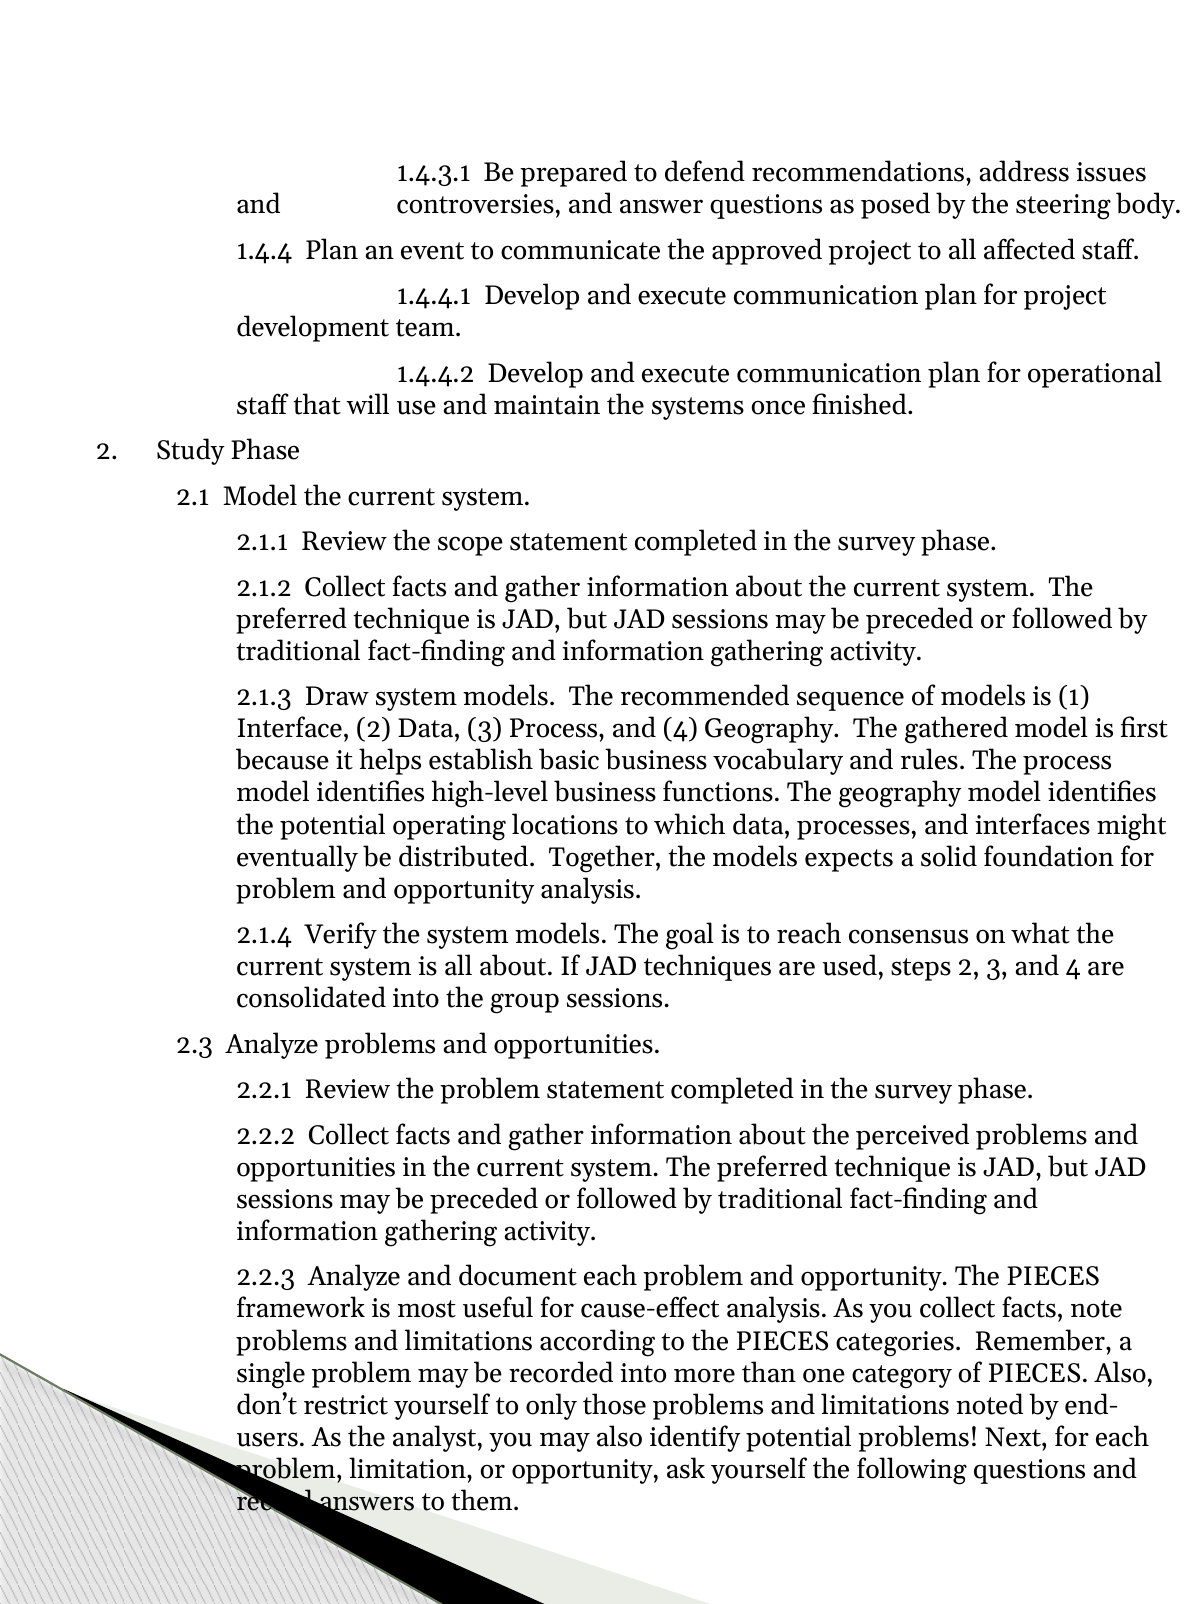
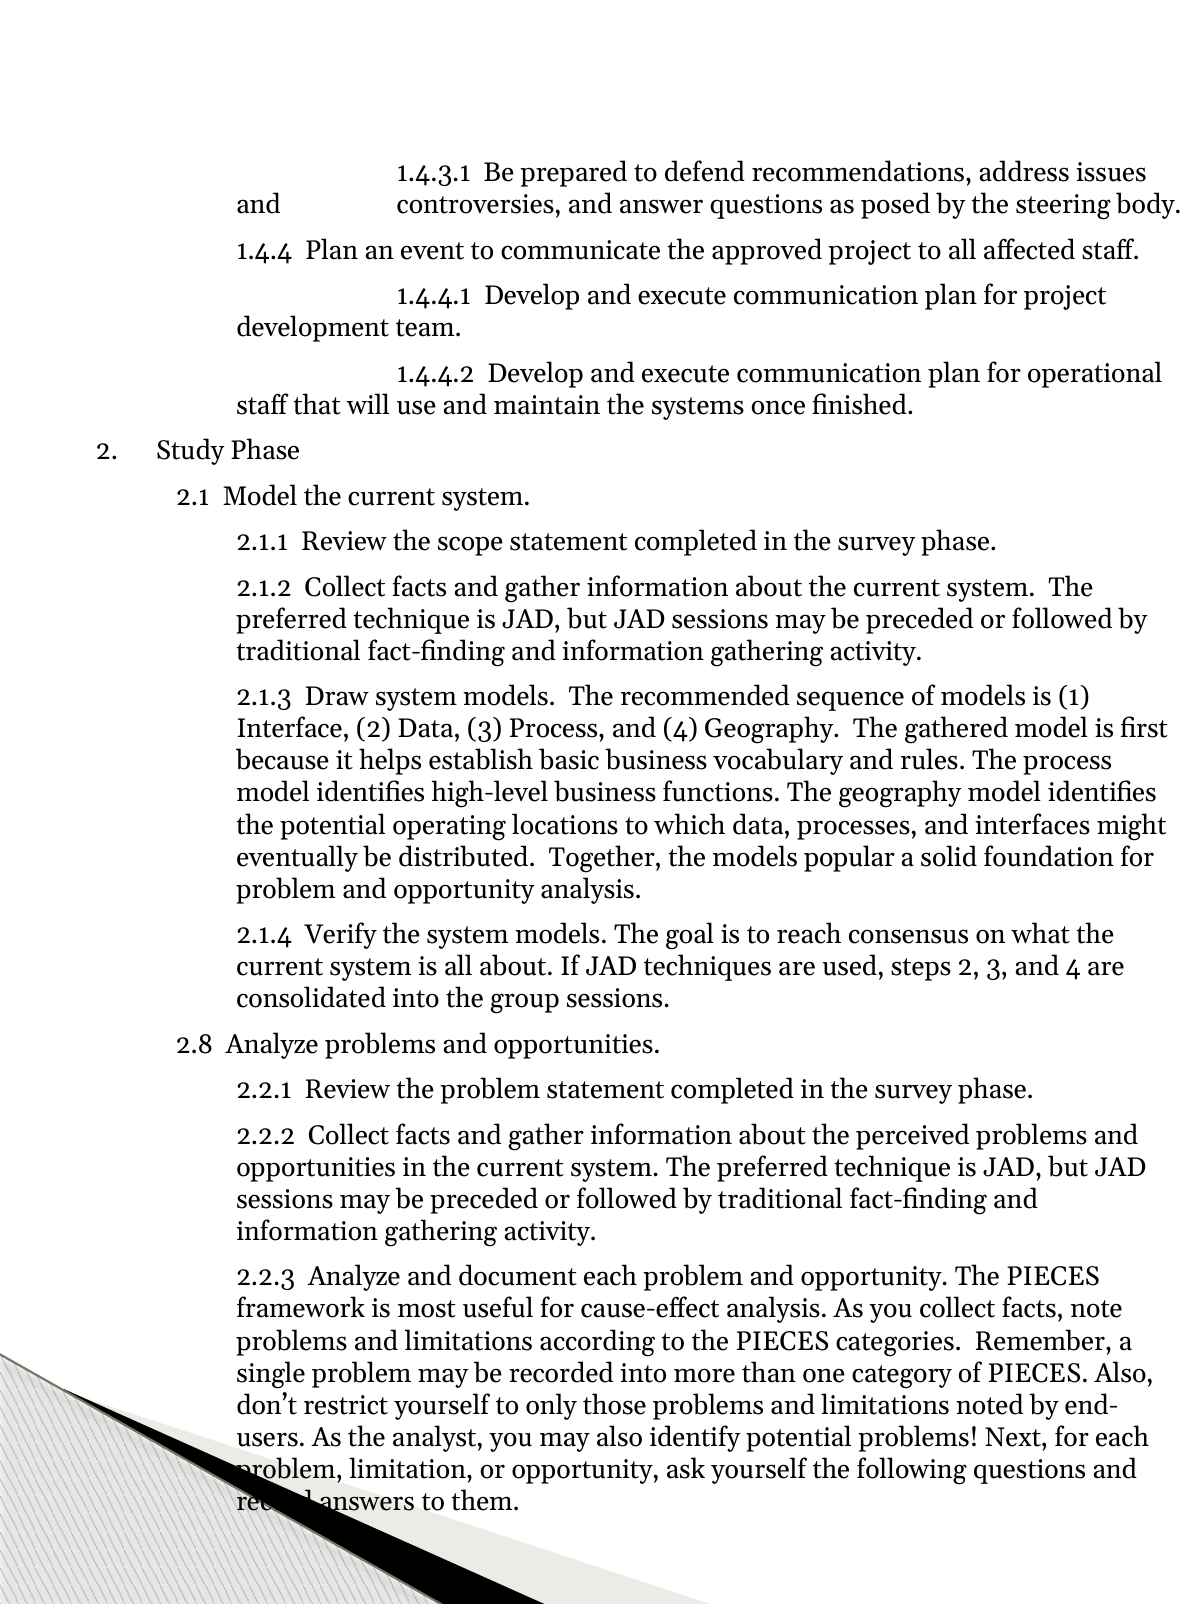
expects: expects -> popular (849, 857)
2.3: 2.3 -> 2.8 (195, 1044)
